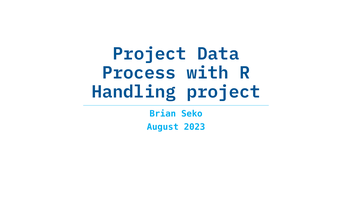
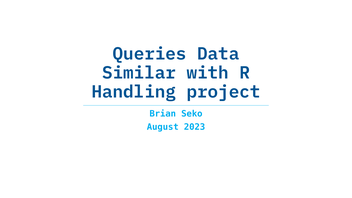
Project: Project -> Queries (150, 54)
Process: Process -> Similar (139, 73)
